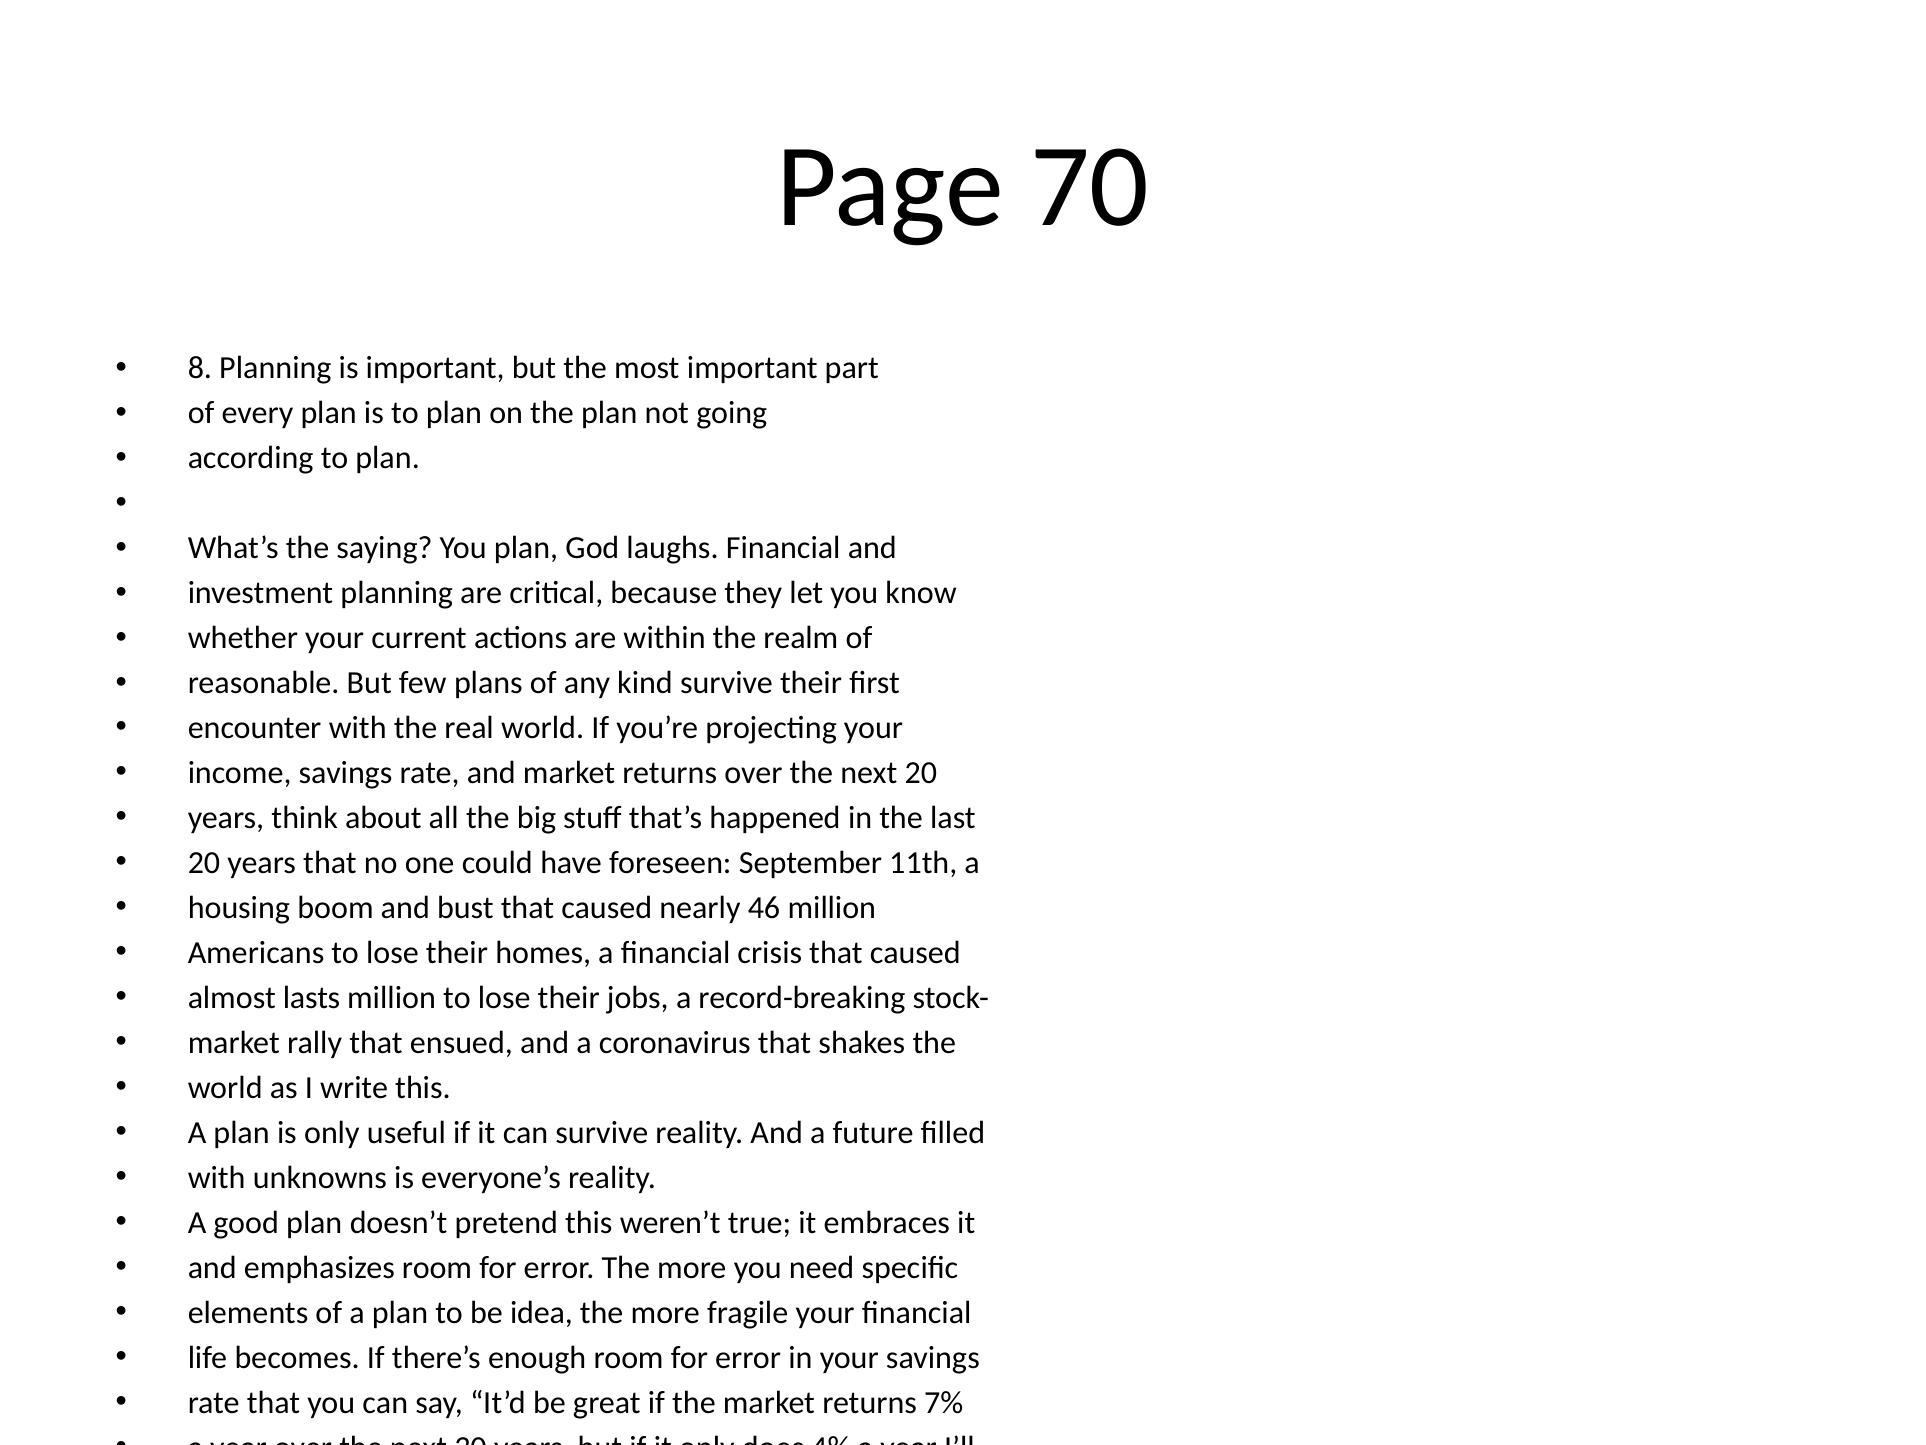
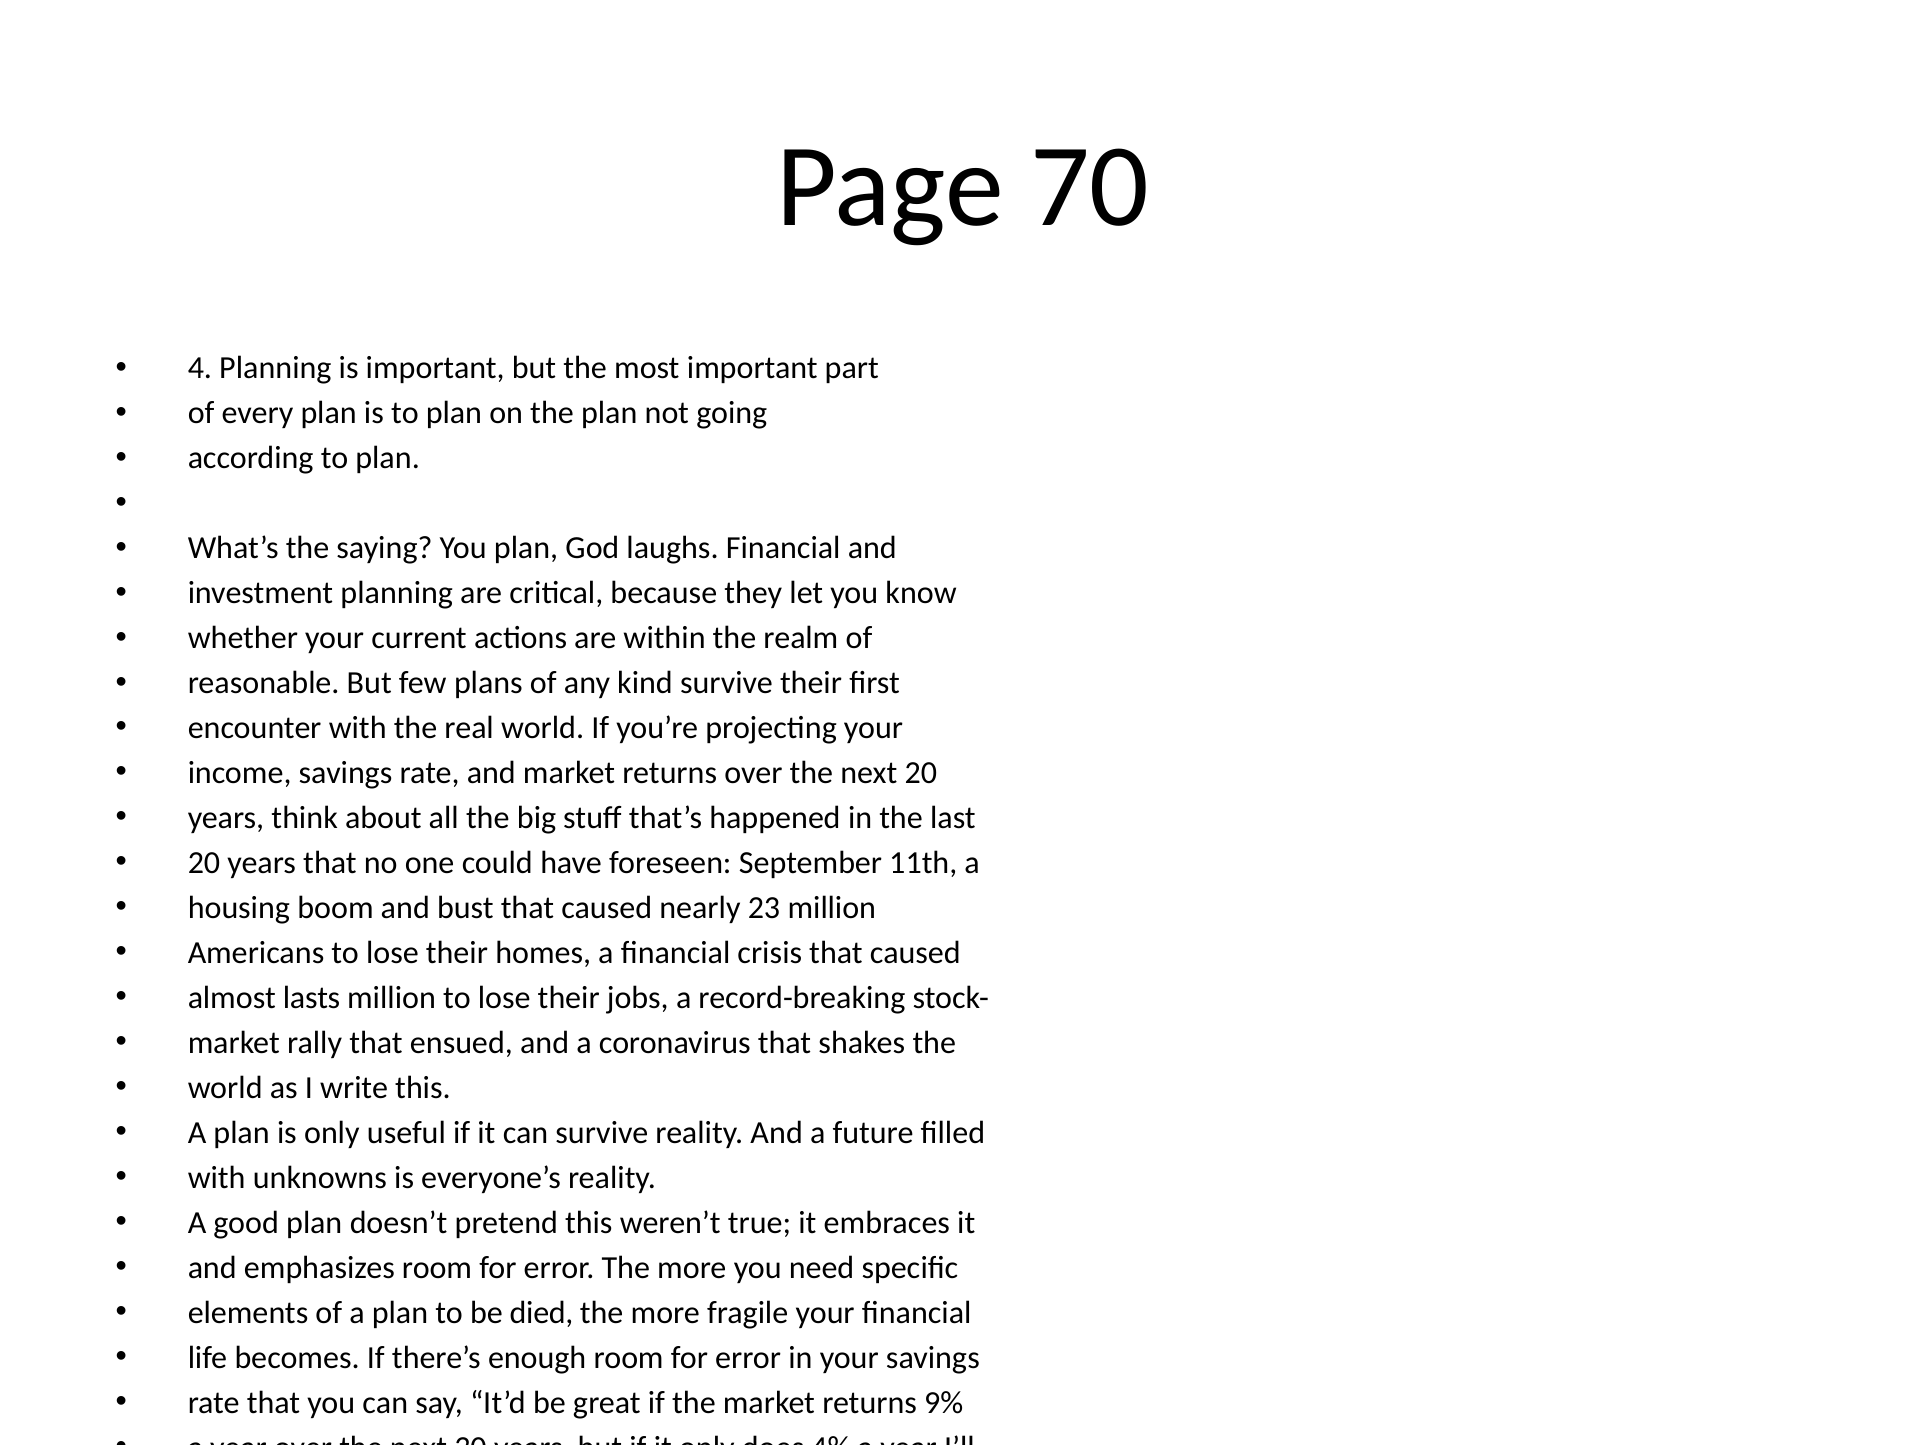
8: 8 -> 4 (200, 368)
46: 46 -> 23 (764, 908)
idea: idea -> died (542, 1312)
7%: 7% -> 9% (944, 1402)
